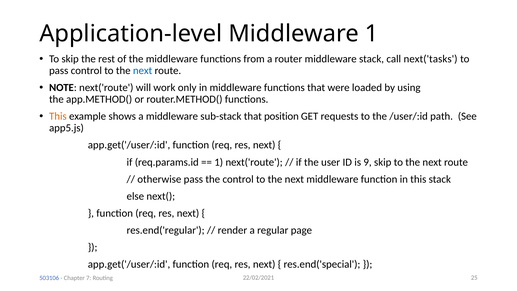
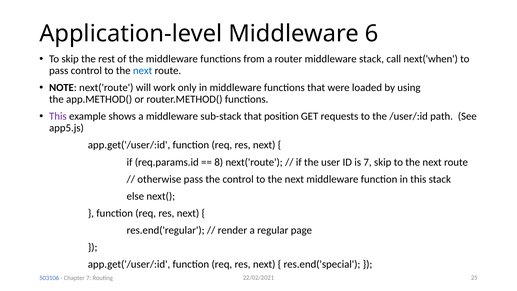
Middleware 1: 1 -> 6 (372, 34)
next('tasks: next('tasks -> next('when (431, 59)
This colour: orange -> purple (58, 116)
1: 1 -> 8 (219, 162)
is 9: 9 -> 7 (368, 162)
